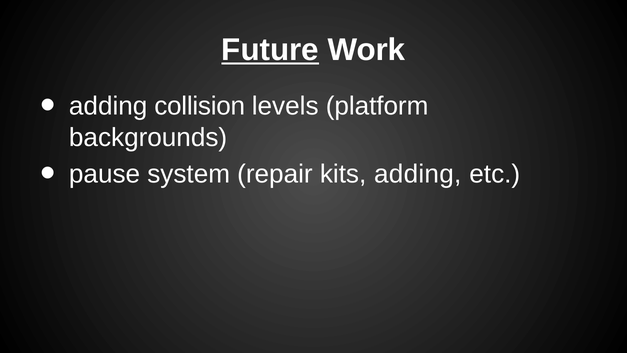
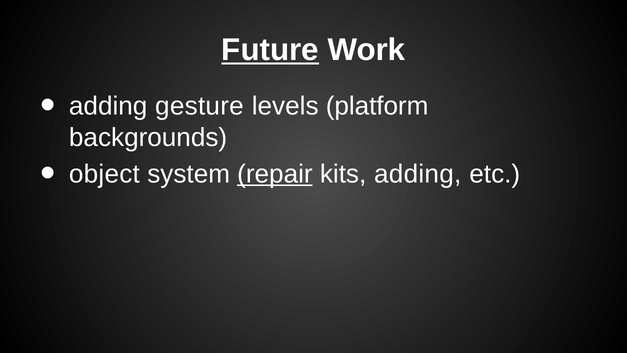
collision: collision -> gesture (199, 106)
pause: pause -> object (104, 174)
repair underline: none -> present (275, 174)
